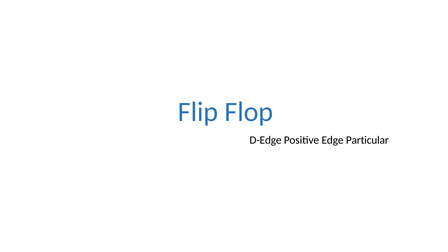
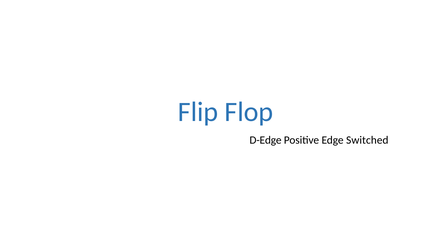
Particular: Particular -> Switched (367, 140)
